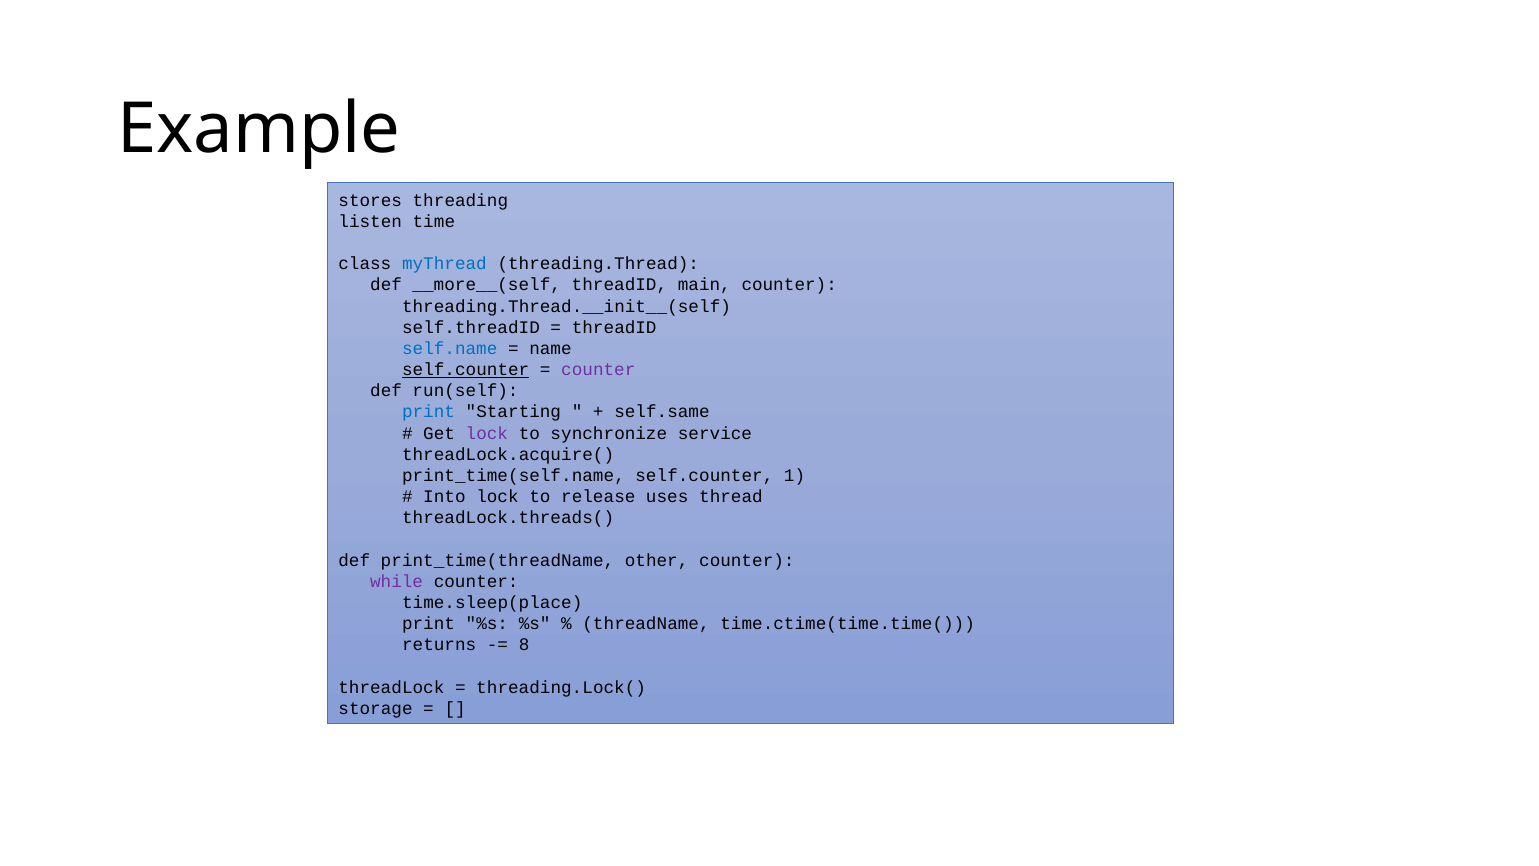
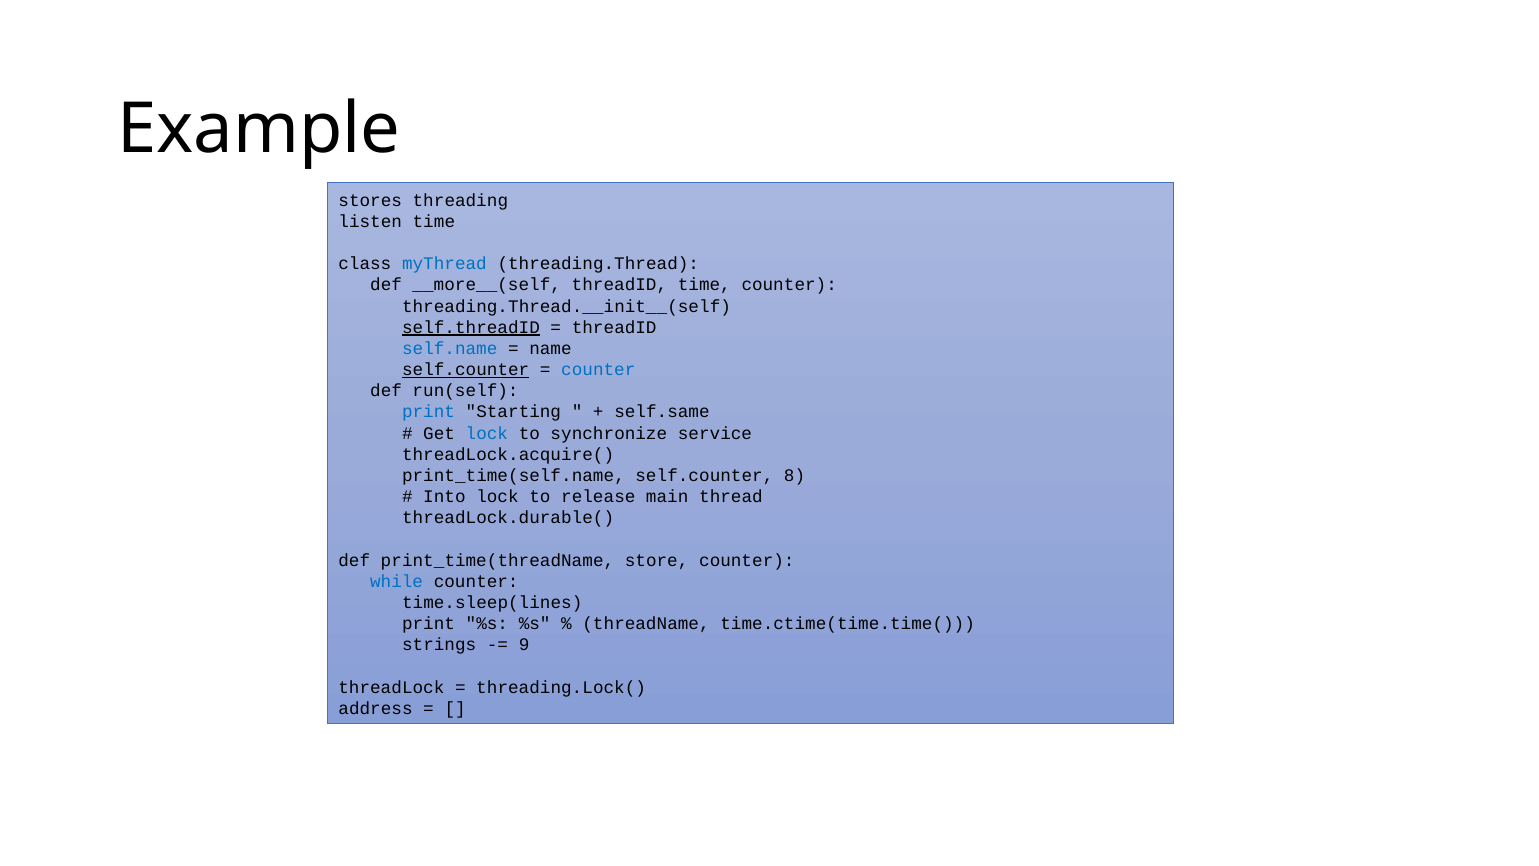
threadID main: main -> time (704, 285)
self.threadID underline: none -> present (471, 327)
counter colour: purple -> blue (598, 370)
lock colour: purple -> blue (487, 433)
1: 1 -> 8 (795, 476)
uses: uses -> main (667, 497)
threadLock.threads(: threadLock.threads( -> threadLock.durable( (508, 518)
other: other -> store (657, 560)
while colour: purple -> blue (397, 581)
time.sleep(place: time.sleep(place -> time.sleep(lines (492, 603)
returns: returns -> strings (439, 645)
8: 8 -> 9 (524, 645)
storage: storage -> address (375, 708)
